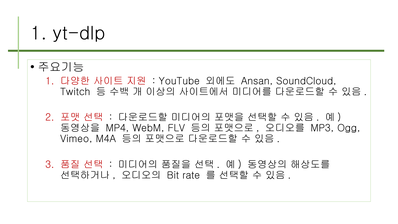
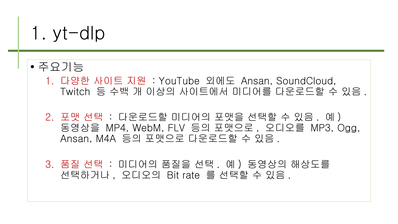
Vimeo: Vimeo -> Ansan (76, 139)
